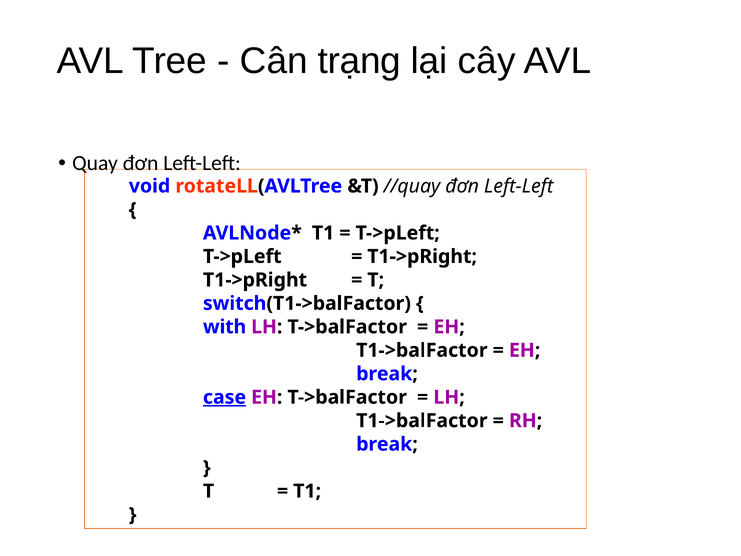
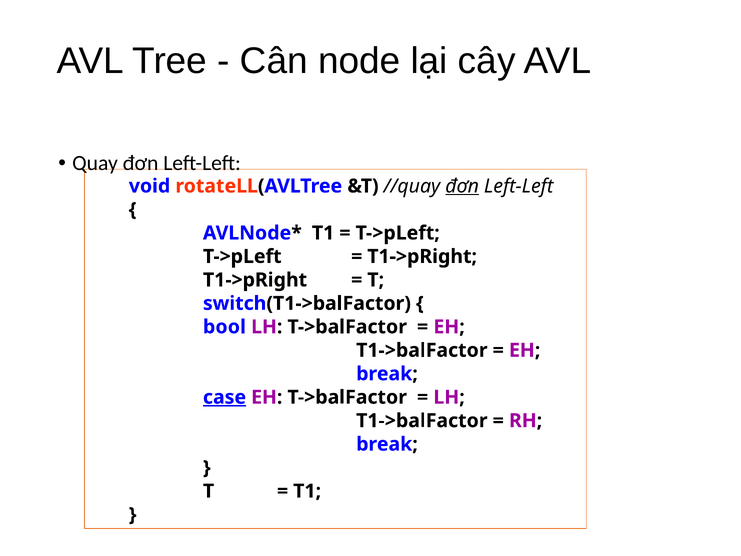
trạng: trạng -> node (359, 61)
đơn underline: none -> present (462, 186)
with: with -> bool (224, 327)
